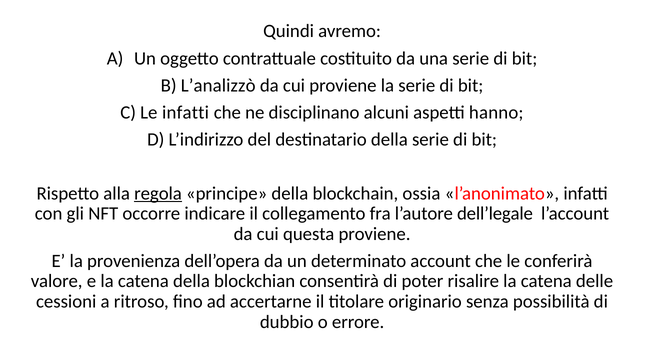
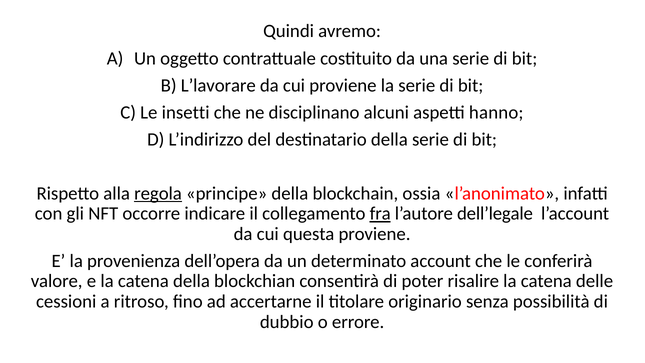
L’analizzò: L’analizzò -> L’lavorare (218, 85)
Le infatti: infatti -> insetti (186, 112)
fra underline: none -> present (380, 214)
